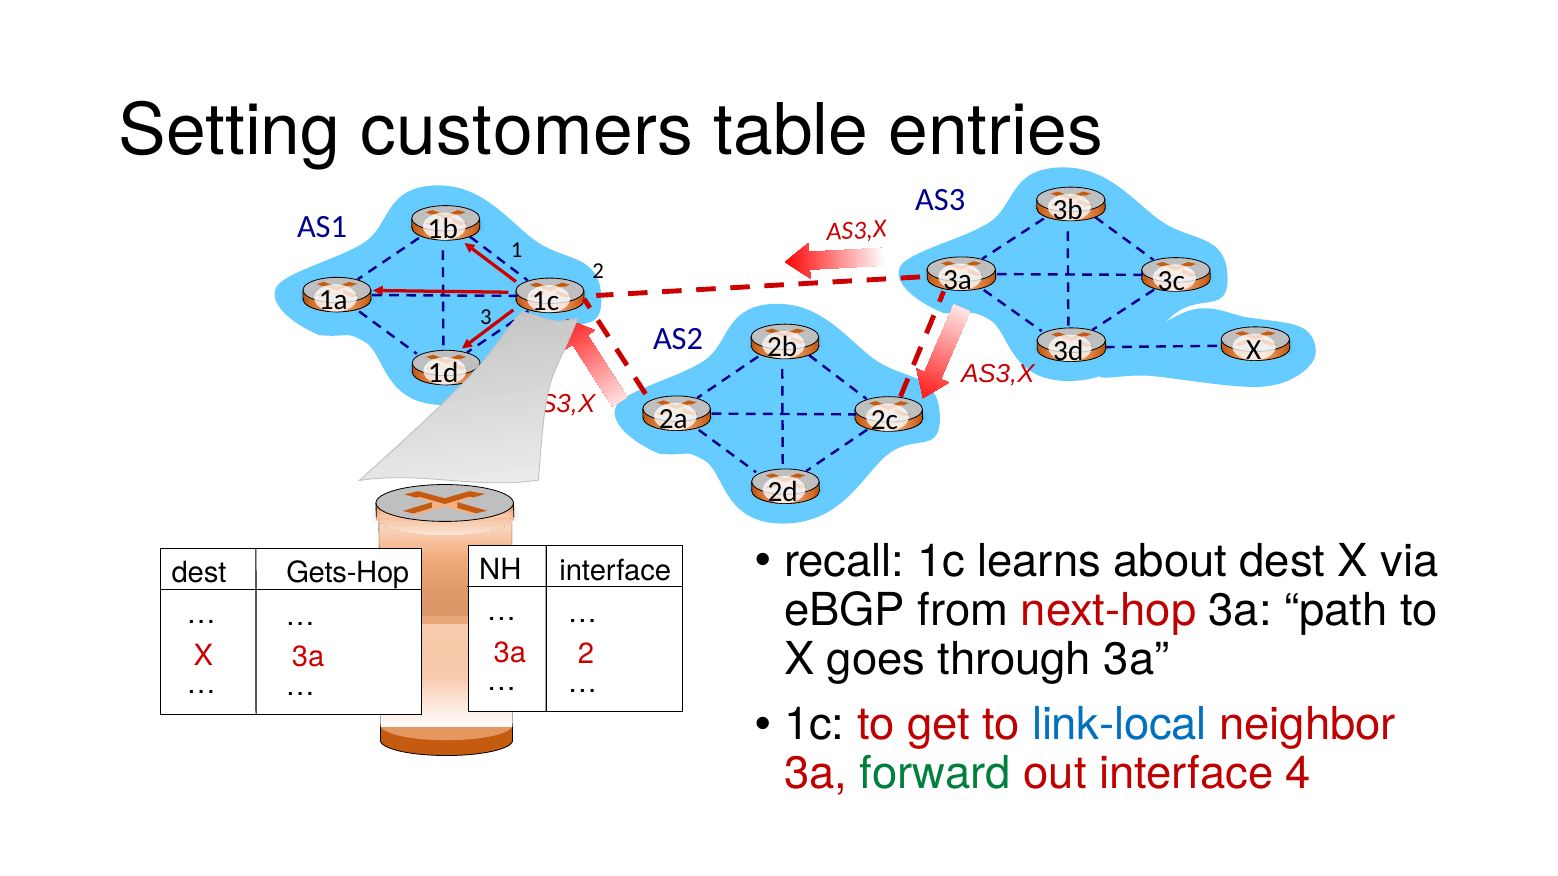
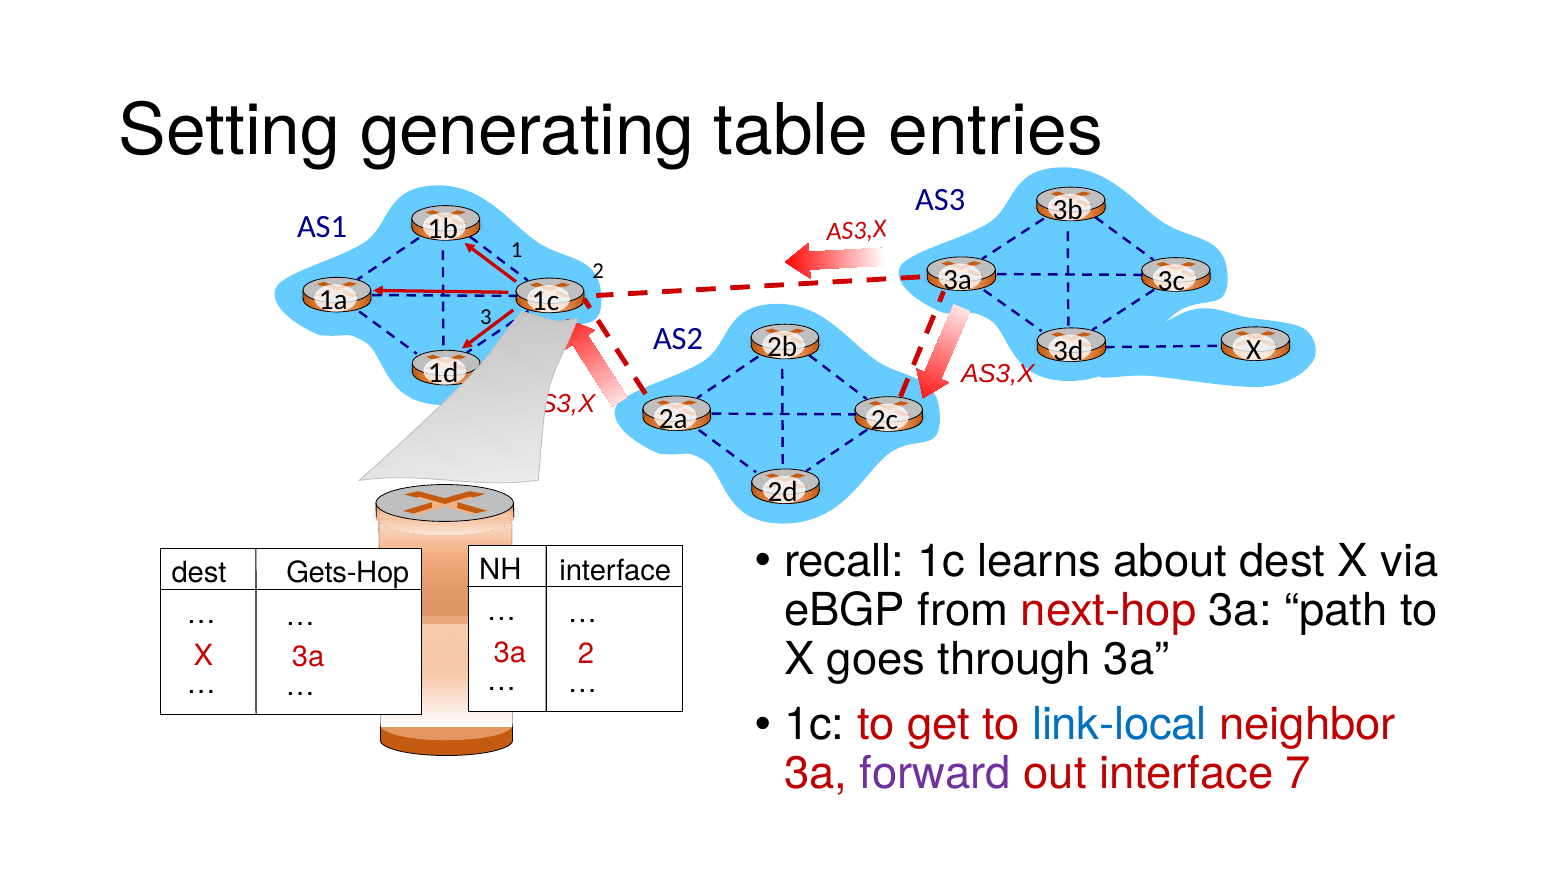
customers: customers -> generating (527, 131)
forward colour: green -> purple (935, 774)
4: 4 -> 7 (1298, 774)
